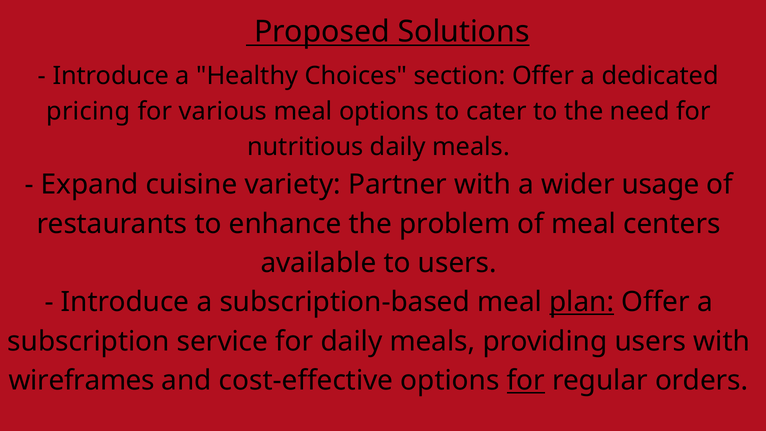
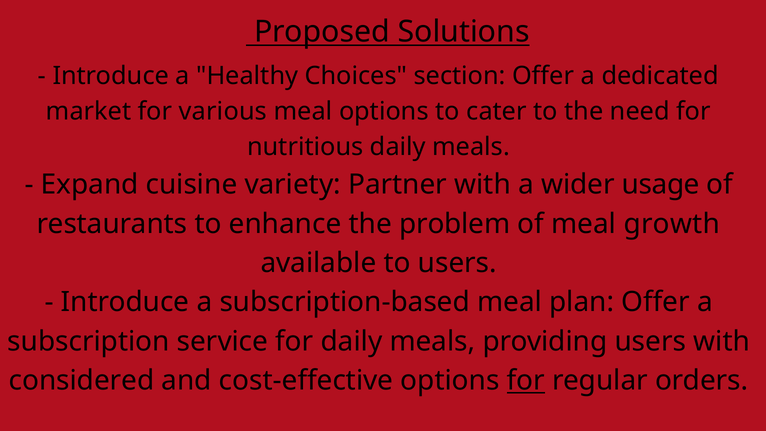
pricing: pricing -> market (89, 111)
centers: centers -> growth (672, 224)
plan underline: present -> none (582, 302)
wireframes: wireframes -> considered (82, 380)
